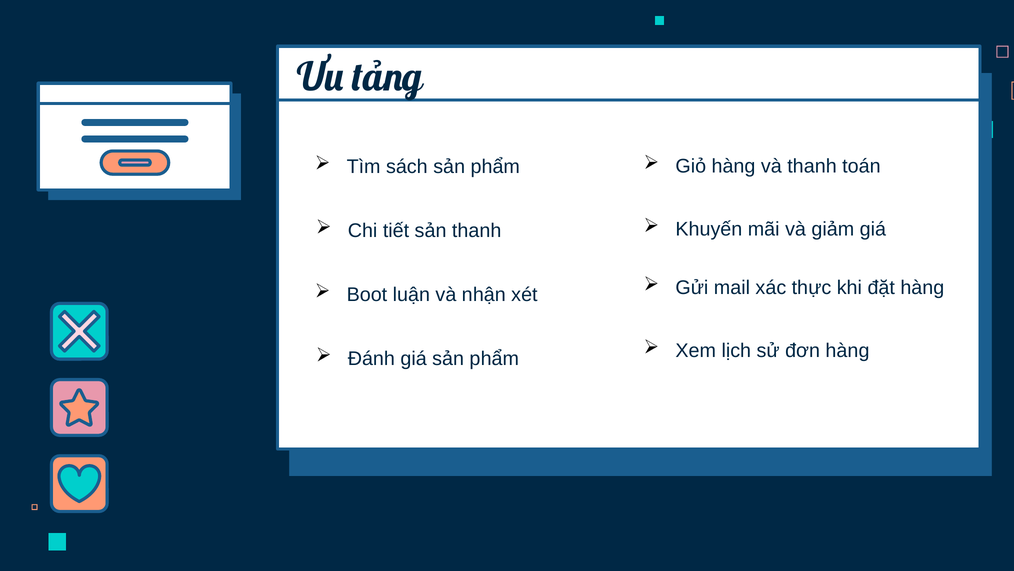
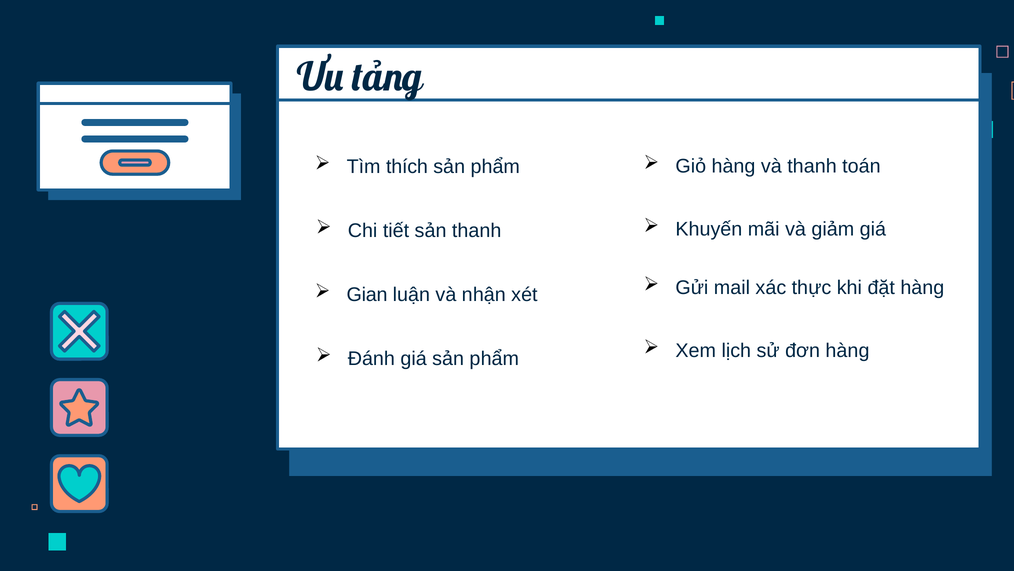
sách: sách -> thích (407, 166)
Boot: Boot -> Gian (367, 294)
